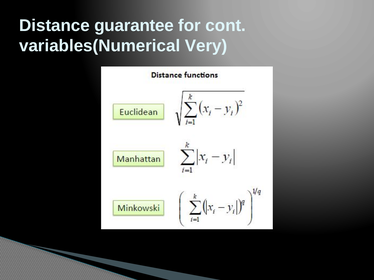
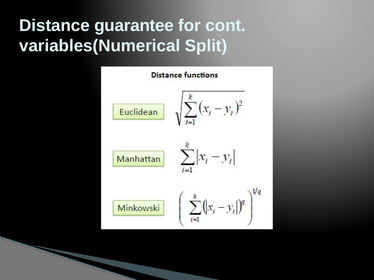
Very: Very -> Split (206, 46)
